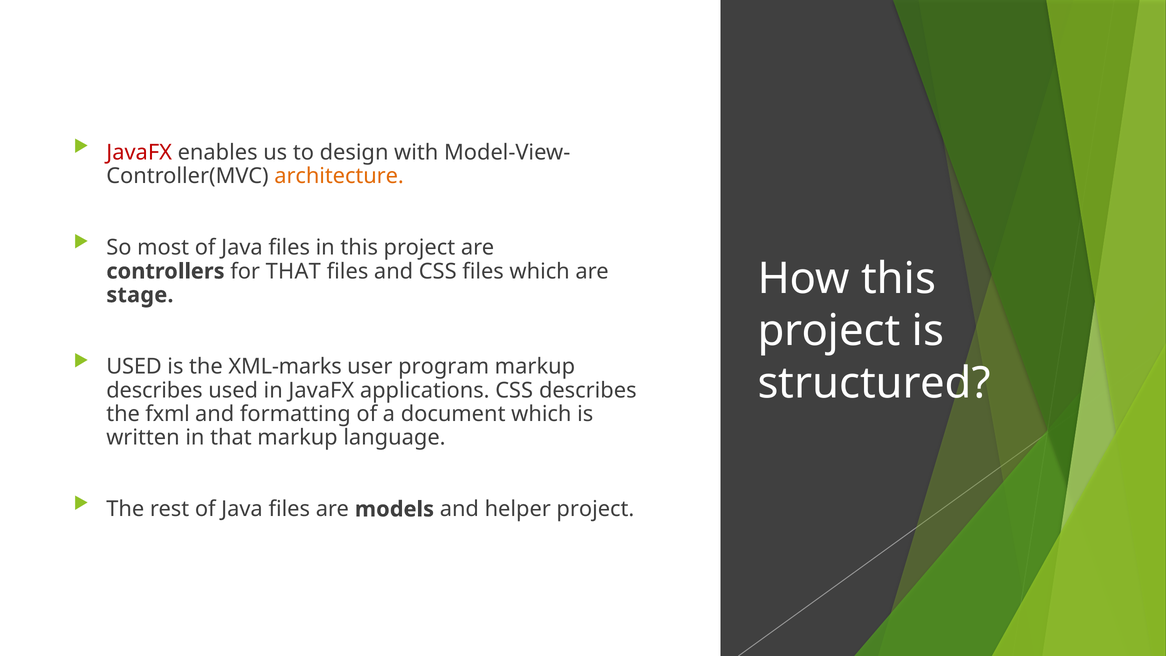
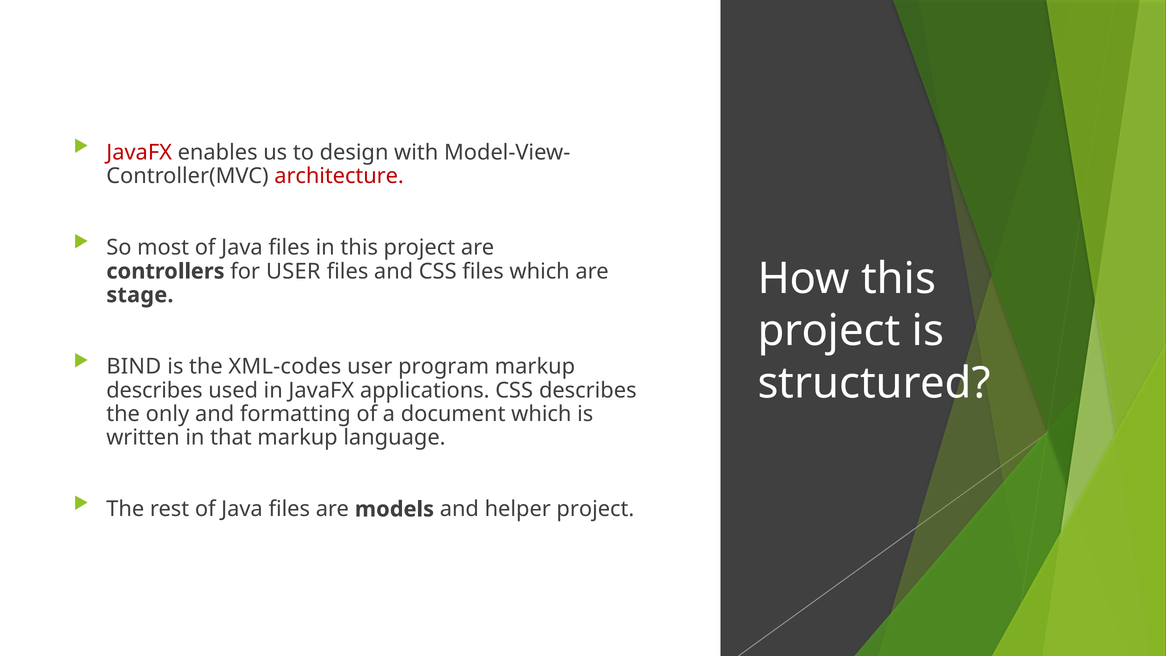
architecture colour: orange -> red (339, 176)
for THAT: THAT -> USER (293, 271)
USED: USED -> BIND (134, 367)
XML-marks: XML-marks -> XML-codes (285, 367)
fxml: fxml -> only (167, 414)
